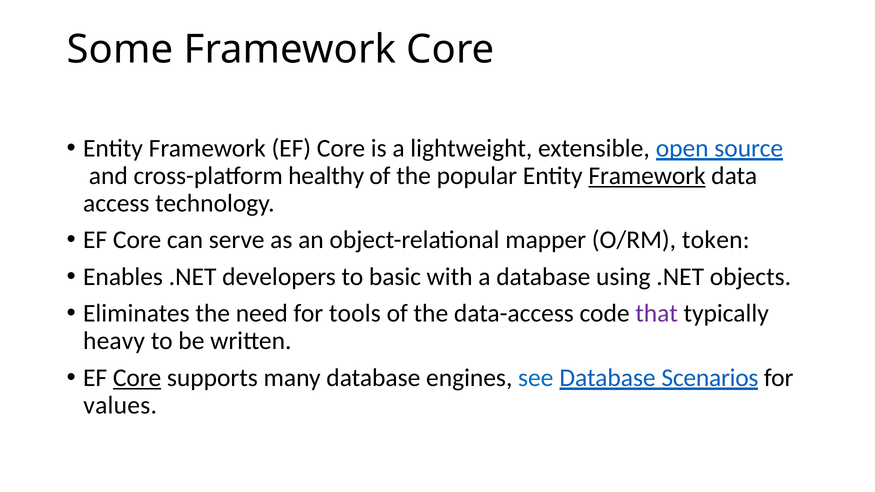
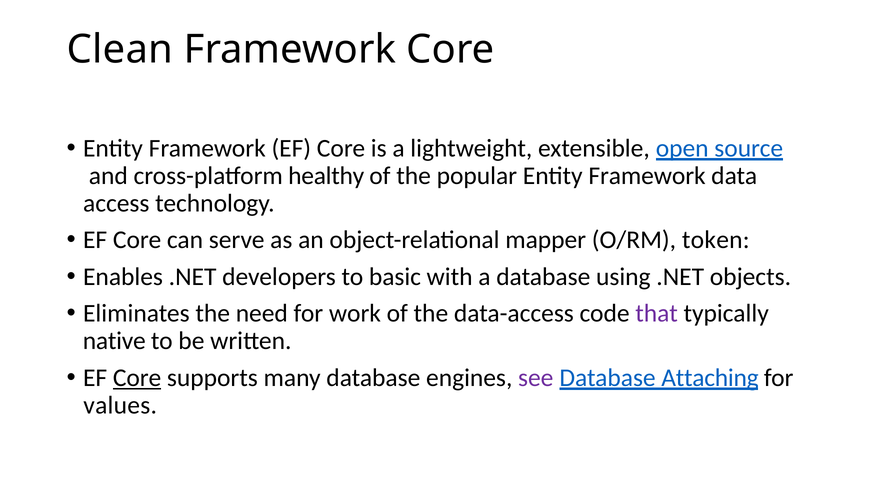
Some: Some -> Clean (120, 49)
Framework underline: present -> none (647, 176)
tools: tools -> work (355, 313)
heavy: heavy -> native (114, 341)
see colour: blue -> purple (536, 378)
Scenarios: Scenarios -> Attaching (710, 378)
